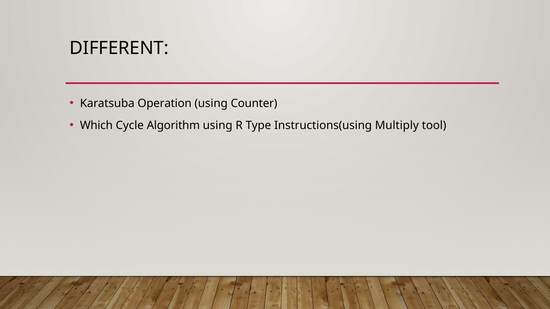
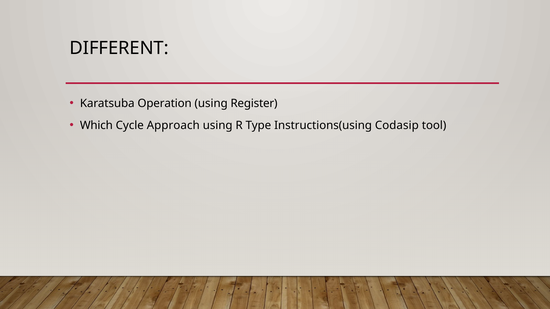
Counter: Counter -> Register (254, 103)
Algorithm: Algorithm -> Approach (173, 126)
Multiply: Multiply -> Codasip (397, 126)
